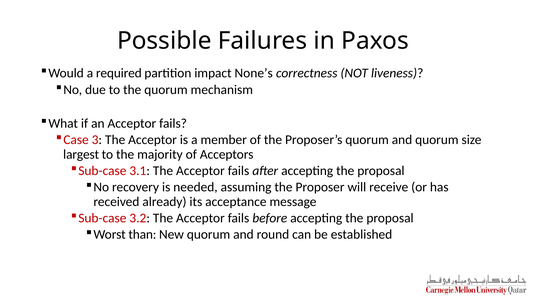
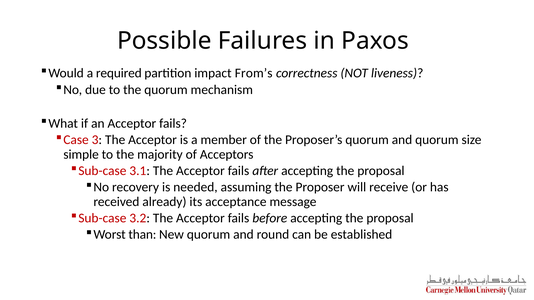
None’s: None’s -> From’s (254, 73)
largest: largest -> simple (81, 154)
